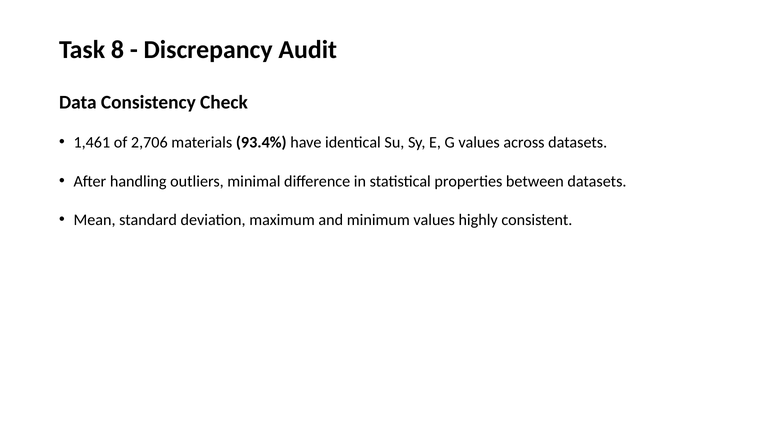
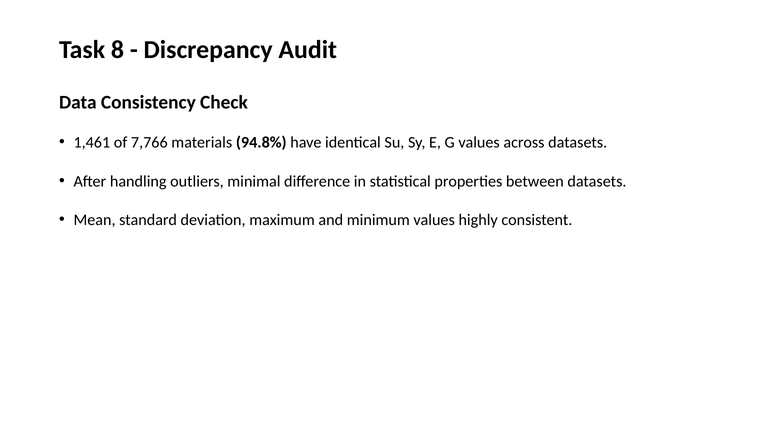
2,706: 2,706 -> 7,766 (149, 143)
93.4%: 93.4% -> 94.8% (261, 143)
